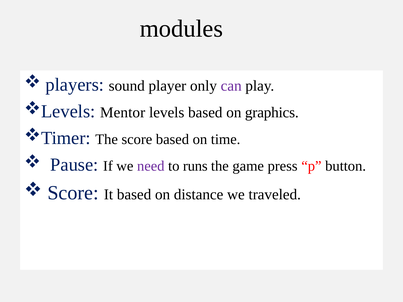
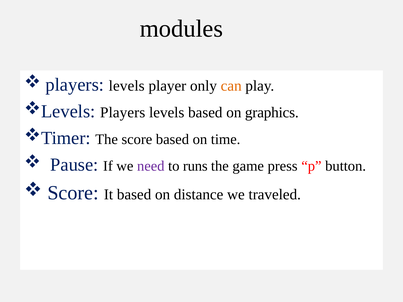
sound: sound -> levels (127, 86)
can colour: purple -> orange (231, 86)
Levels Mentor: Mentor -> Players (123, 113)
